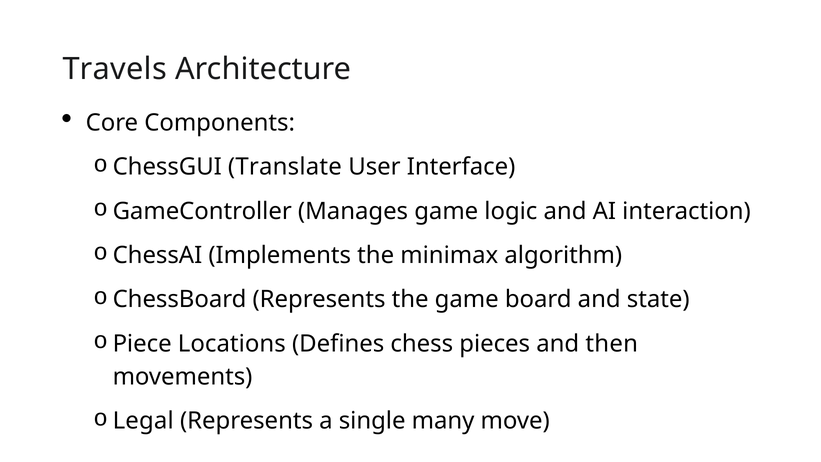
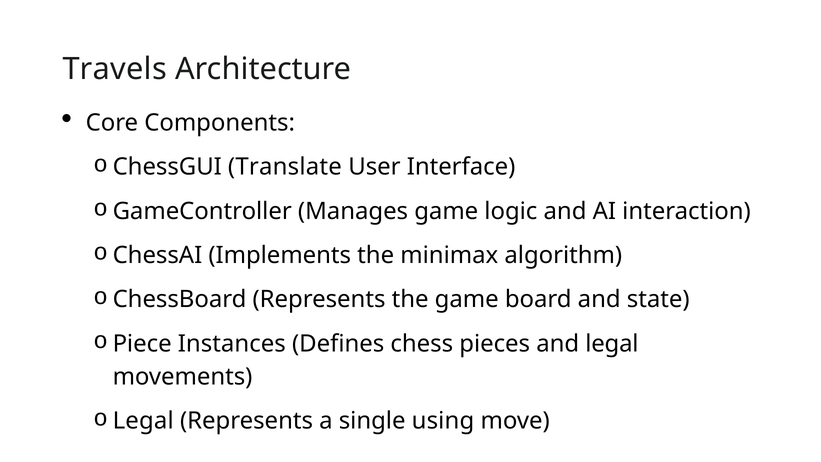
Locations: Locations -> Instances (232, 344)
and then: then -> legal (612, 344)
many: many -> using (443, 421)
